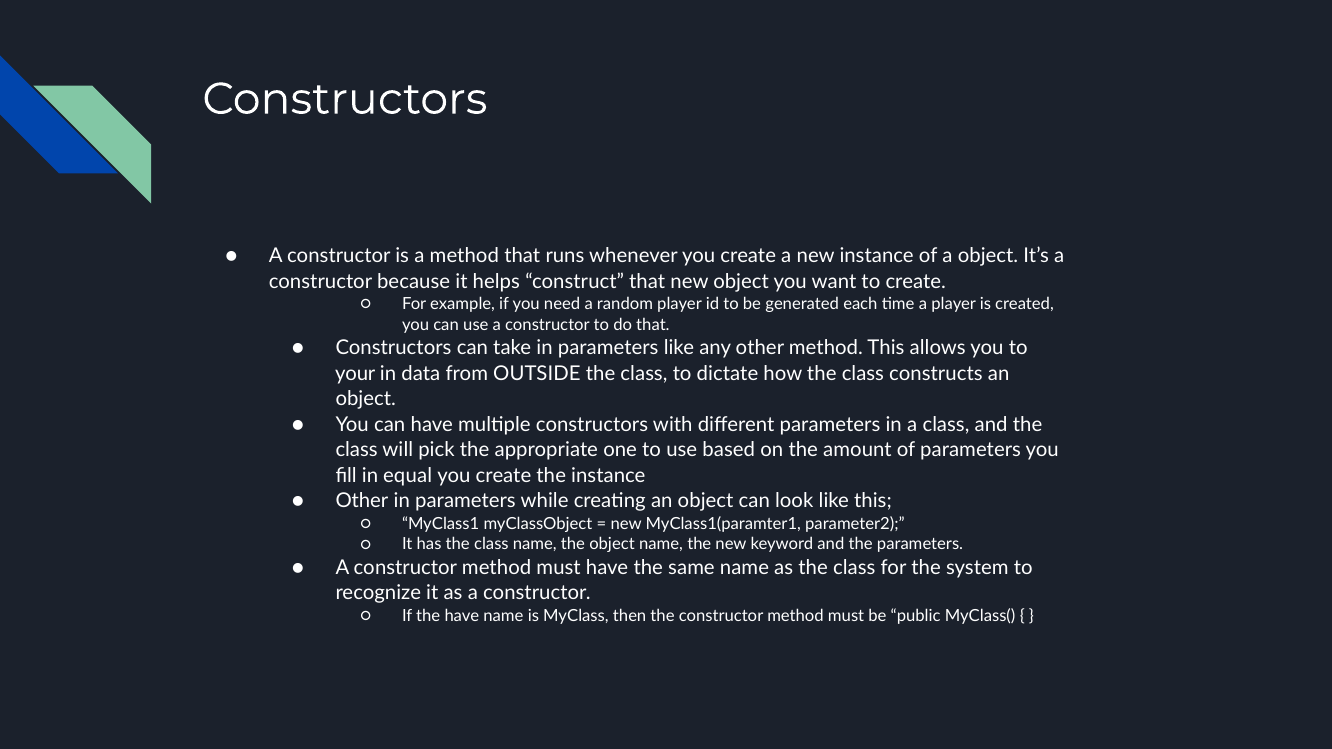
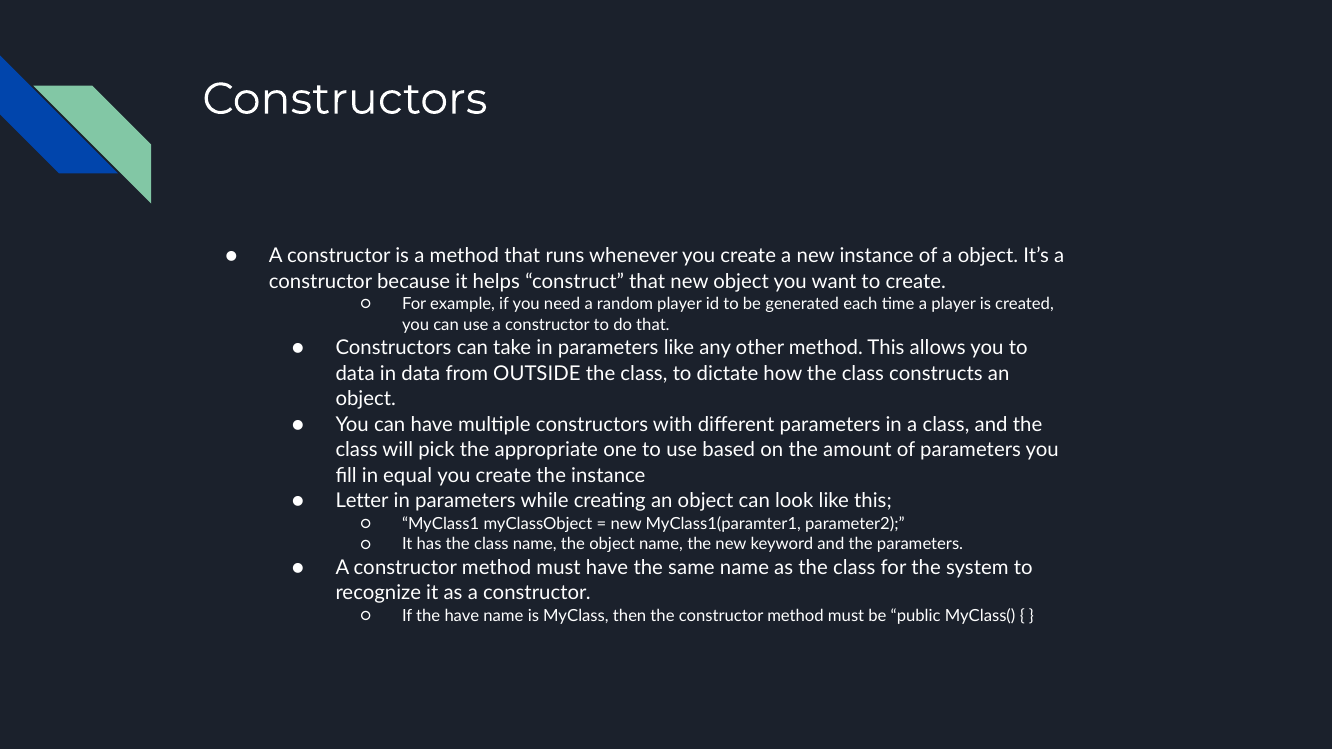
your: your -> data (355, 374)
Other: Other -> Letter (362, 501)
